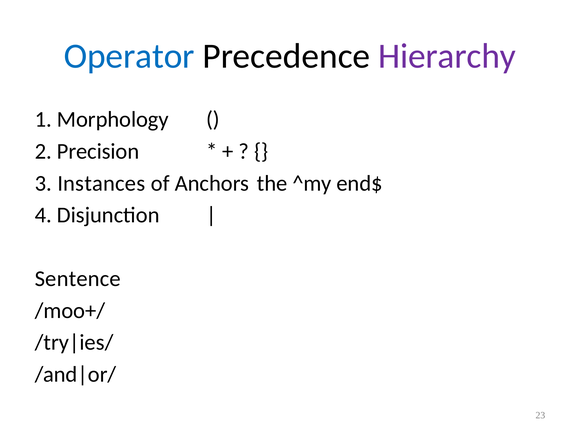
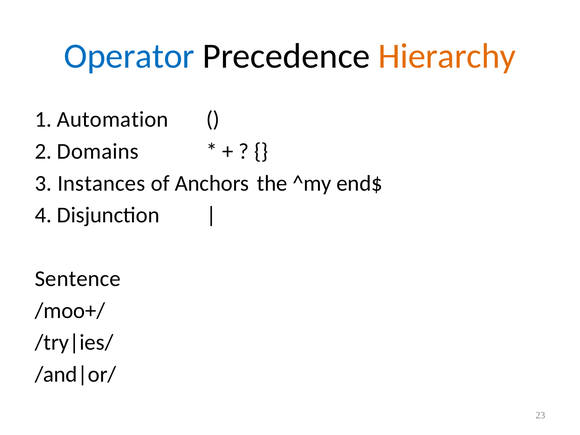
Hierarchy colour: purple -> orange (447, 56)
Morphology: Morphology -> Automation (113, 120)
Precision: Precision -> Domains (98, 151)
